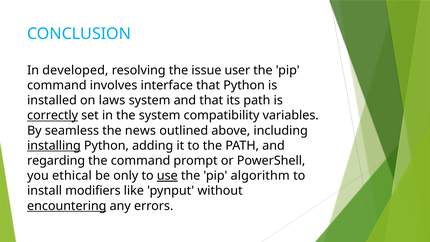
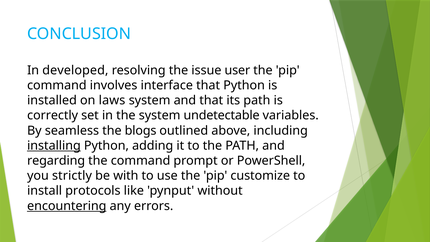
correctly underline: present -> none (53, 115)
compatibility: compatibility -> undetectable (222, 115)
news: news -> blogs (141, 131)
ethical: ethical -> strictly (72, 176)
only: only -> with (126, 176)
use underline: present -> none (167, 176)
algorithm: algorithm -> customize (260, 176)
modifiers: modifiers -> protocols (93, 191)
